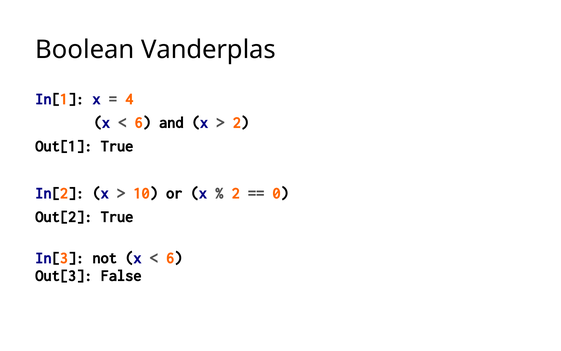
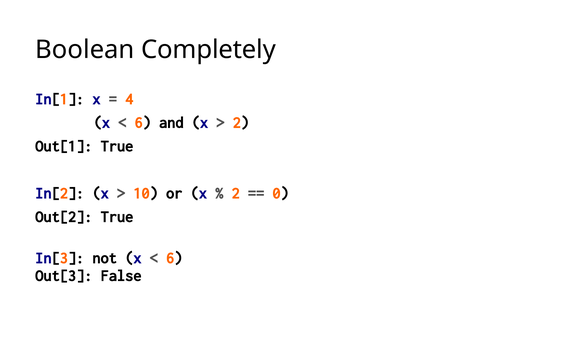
Vanderplas: Vanderplas -> Completely (208, 49)
